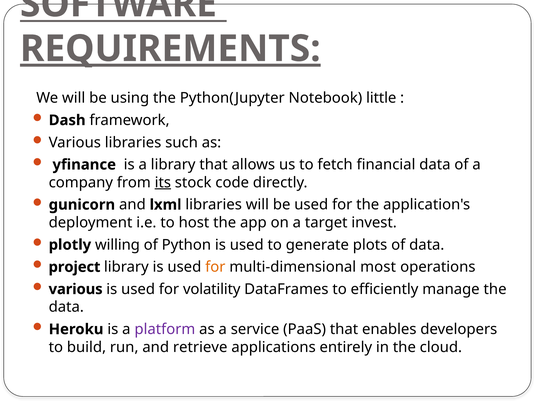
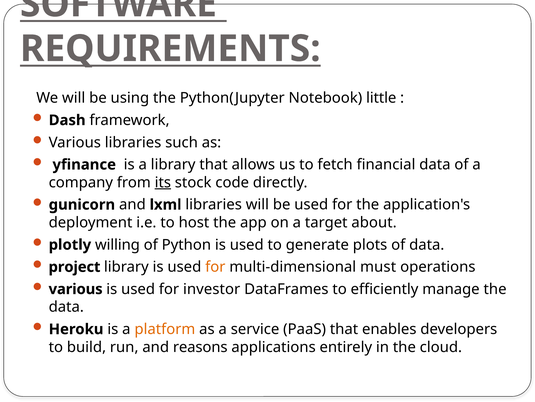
REQUIREMENTS underline: present -> none (170, 49)
invest: invest -> about (374, 222)
most: most -> must (378, 266)
volatility: volatility -> investor (212, 289)
platform colour: purple -> orange (165, 329)
retrieve: retrieve -> reasons (200, 346)
